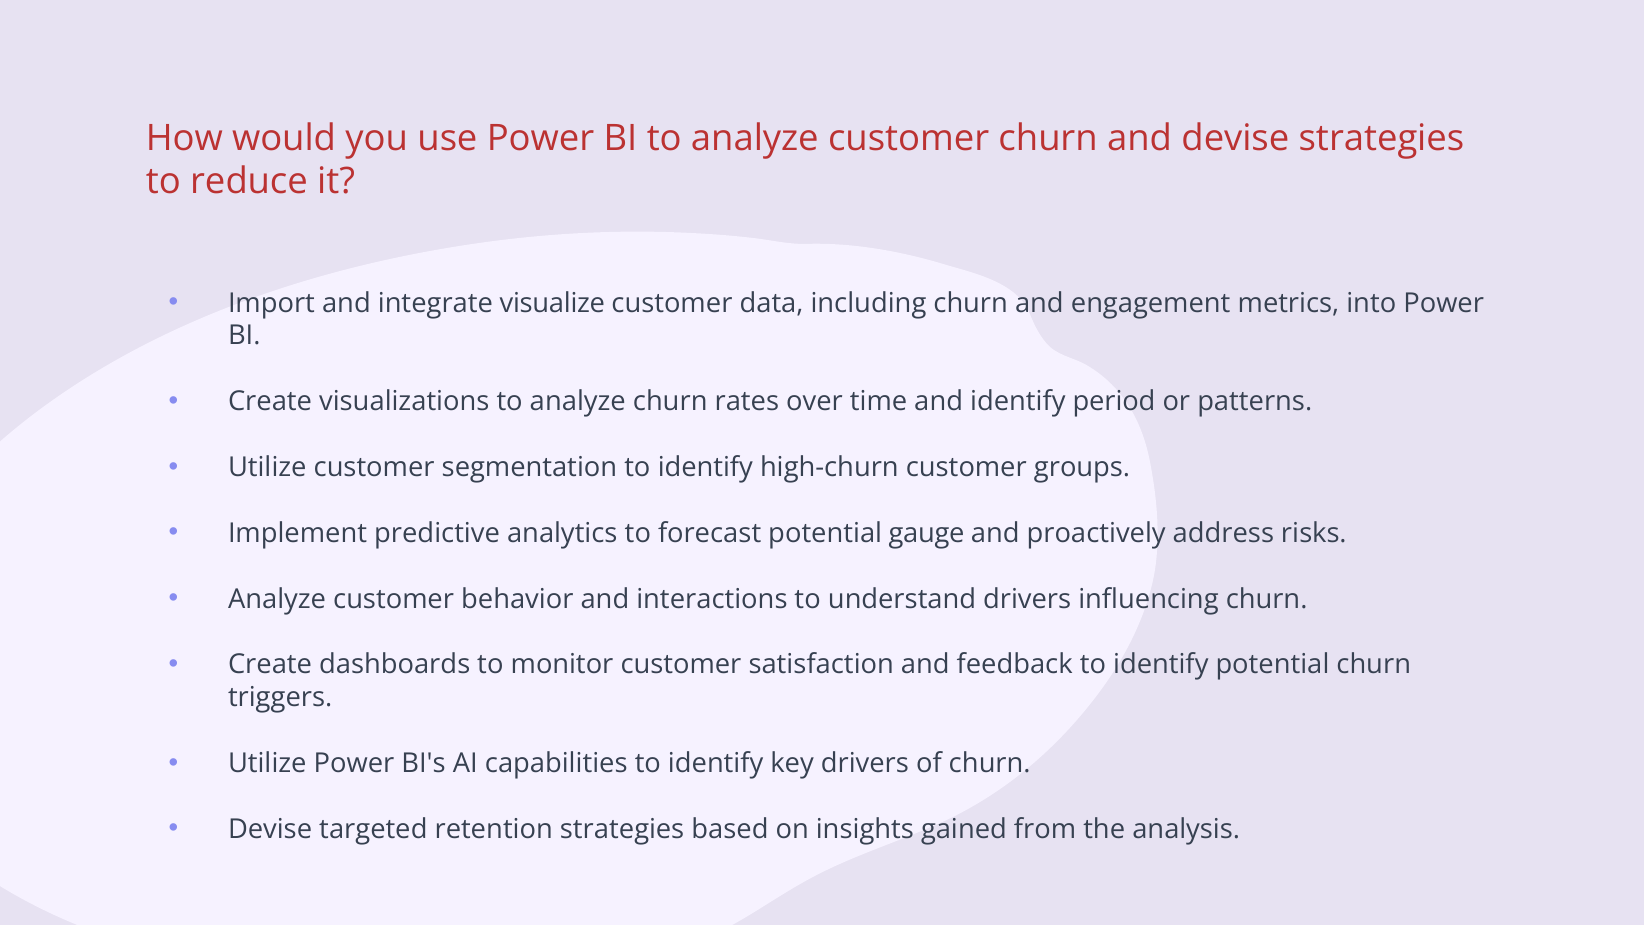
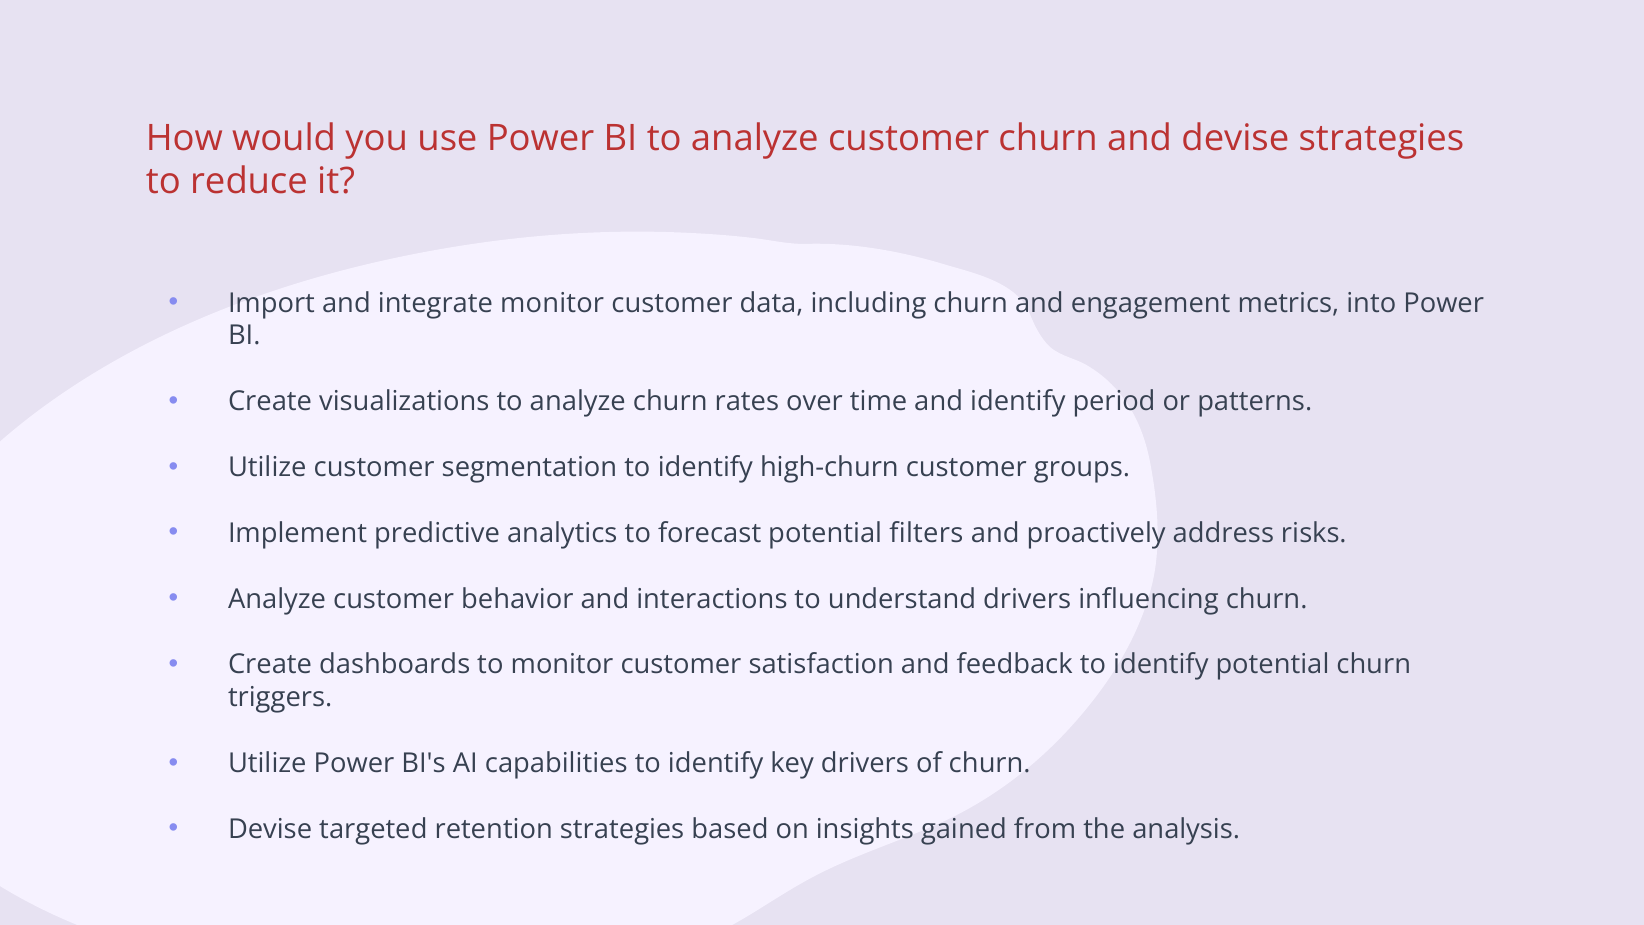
integrate visualize: visualize -> monitor (552, 303)
gauge: gauge -> filters (926, 533)
